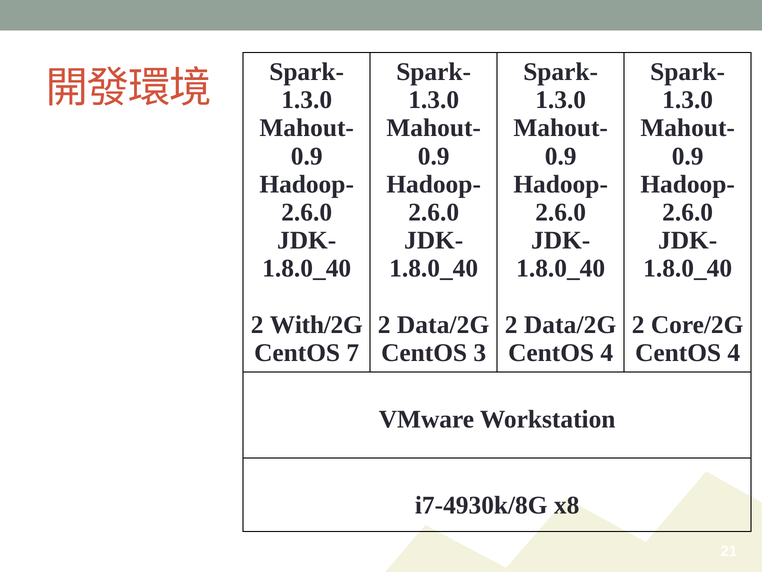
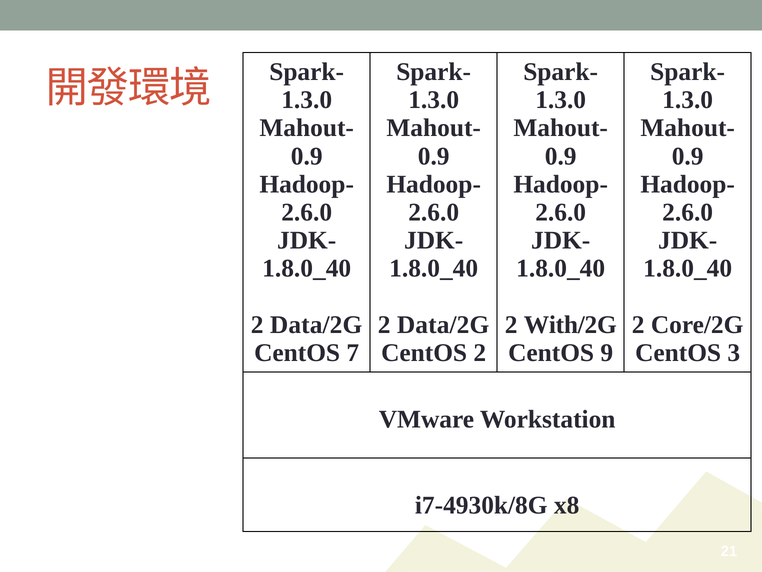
With/2G: With/2G -> Data/2G (316, 324)
Data/2G: Data/2G -> With/2G (570, 324)
CentOS 3: 3 -> 2 (480, 353)
4: 4 -> 9 (607, 353)
4: 4 -> 3 (734, 353)
